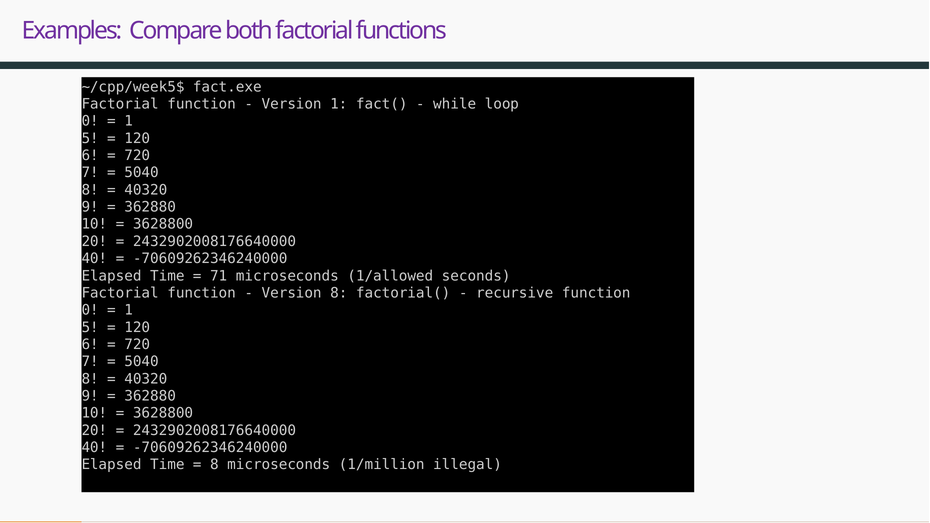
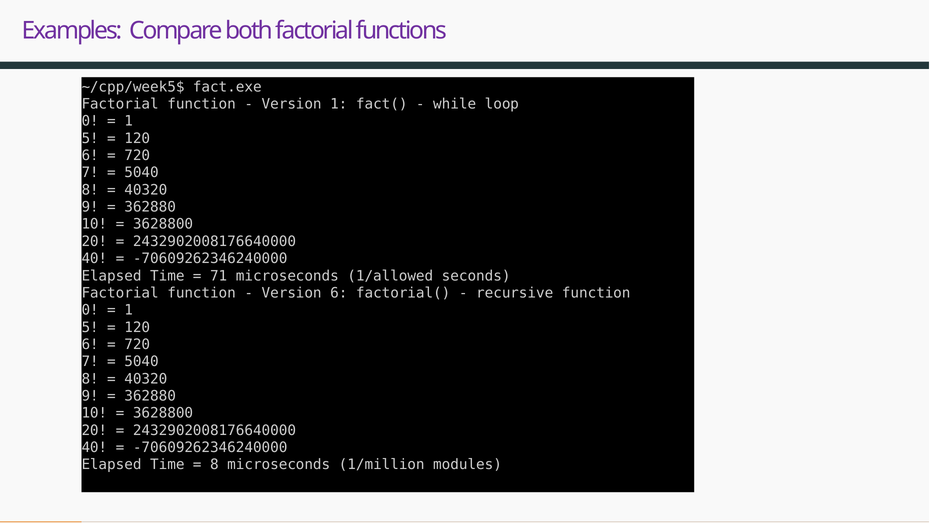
Version 8: 8 -> 6 (339, 293)
illegal: illegal -> modules (468, 465)
